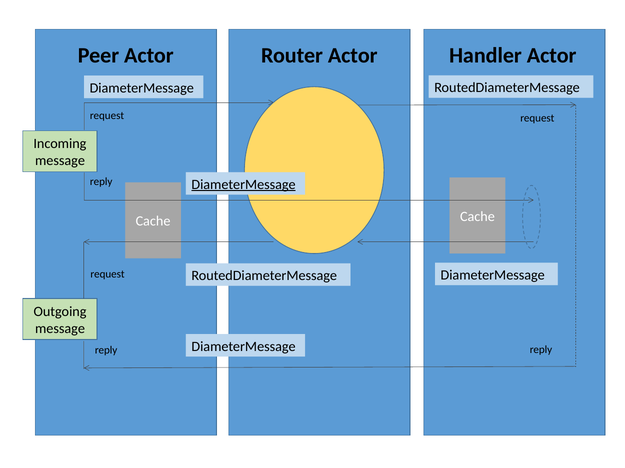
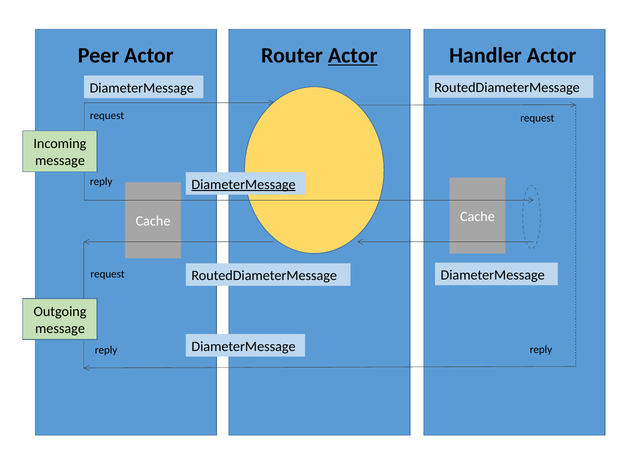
Actor underline: none -> present (353, 56)
